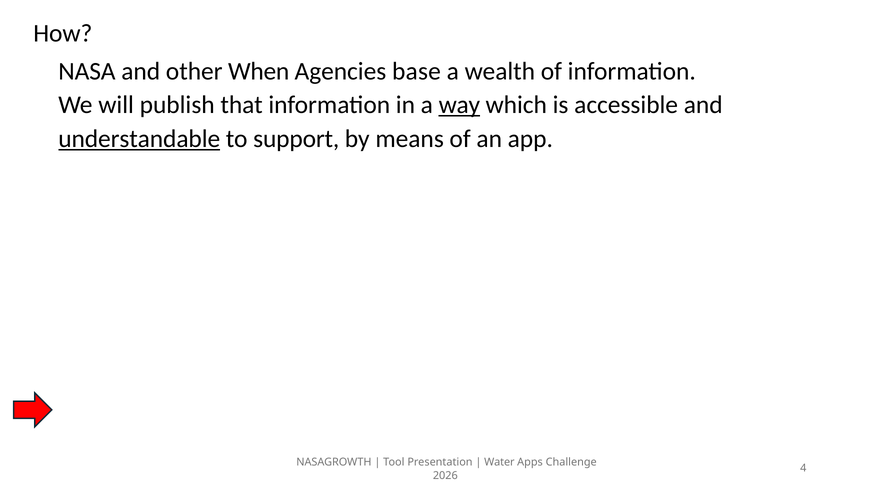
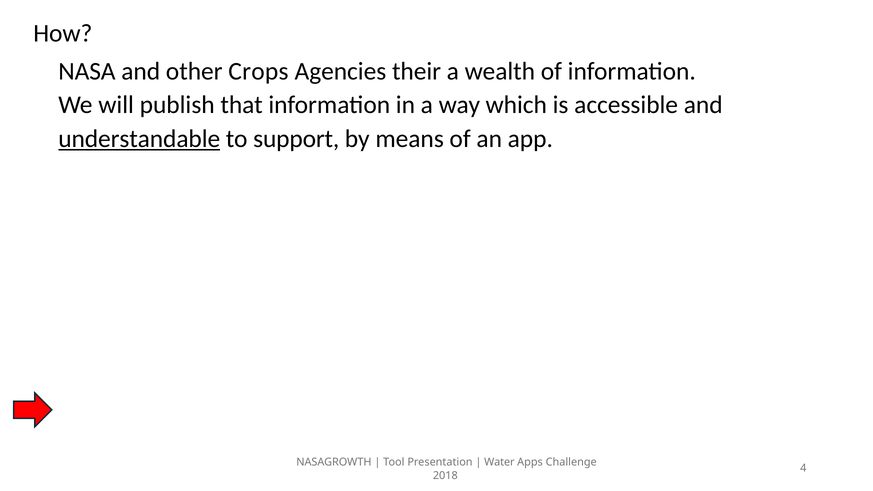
When: When -> Crops (258, 71)
base: base -> their (417, 71)
way underline: present -> none (459, 105)
2026: 2026 -> 2018 (445, 475)
